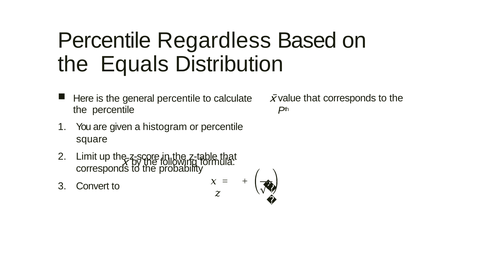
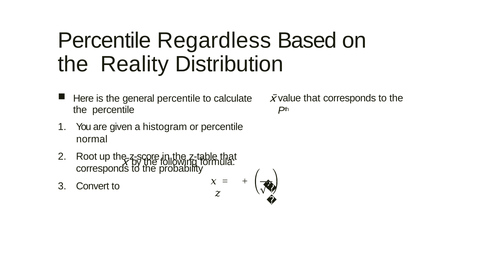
Equals: Equals -> Reality (135, 64)
square: square -> normal (92, 139)
Limit: Limit -> Root (87, 156)
